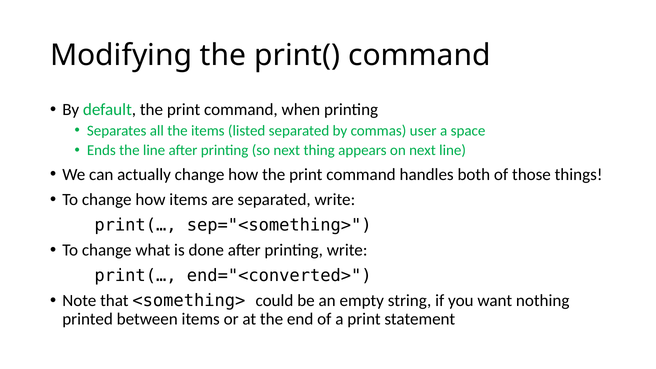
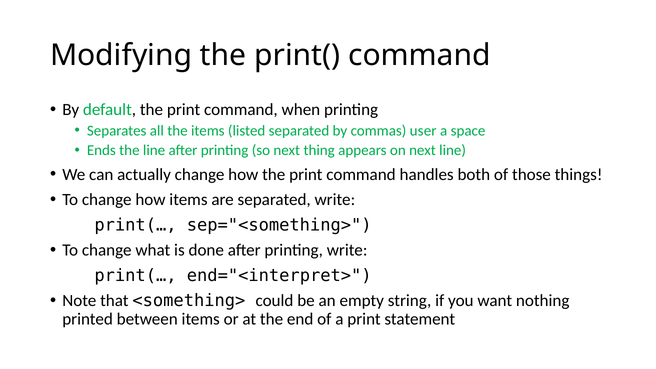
end="<converted>: end="<converted> -> end="<interpret> (279, 275)
